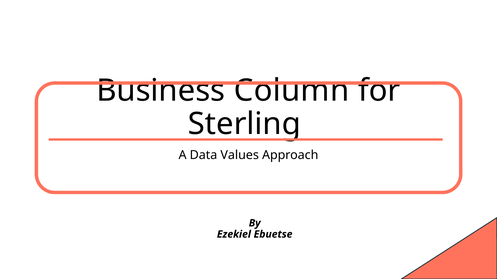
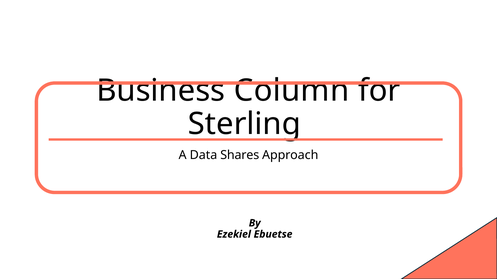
Values: Values -> Shares (240, 155)
